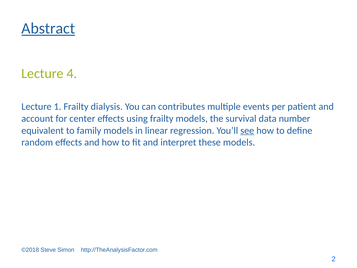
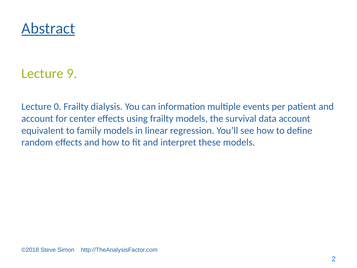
4: 4 -> 9 (72, 74)
1: 1 -> 0 (58, 107)
contributes: contributes -> information (182, 107)
data number: number -> account (295, 119)
see underline: present -> none (247, 130)
